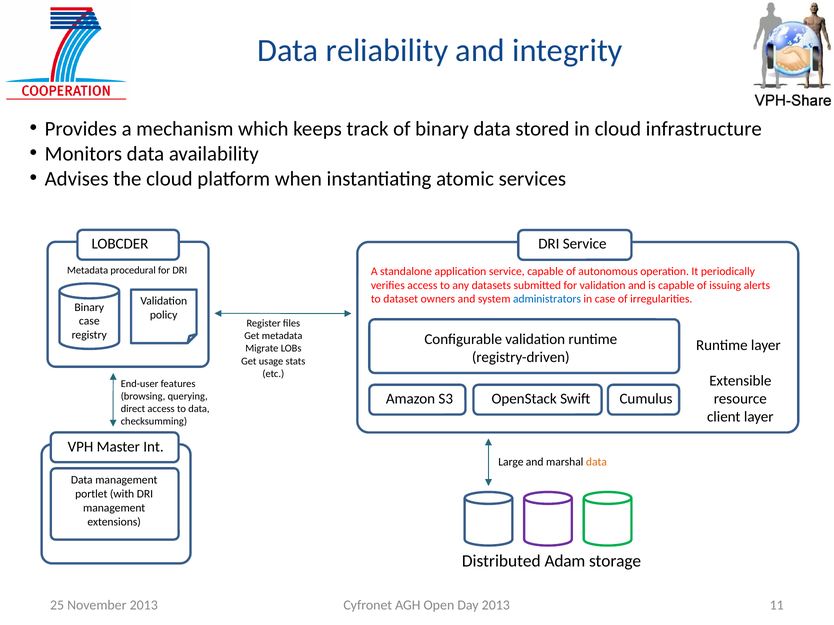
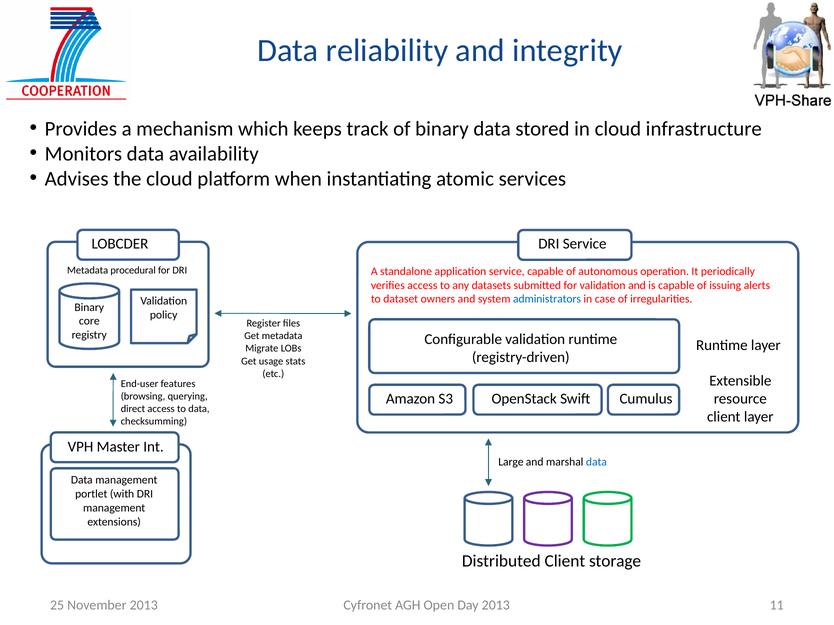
case: case -> core (89, 321)
data colour: orange -> blue (596, 462)
Distributed Adam: Adam -> Client (565, 562)
